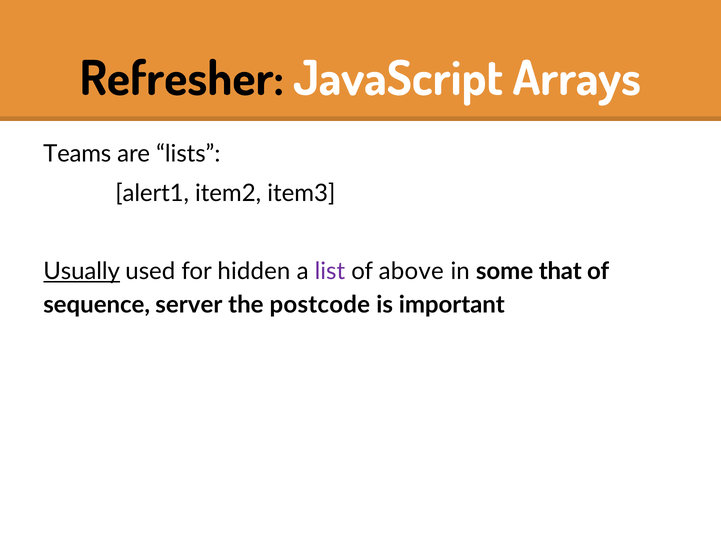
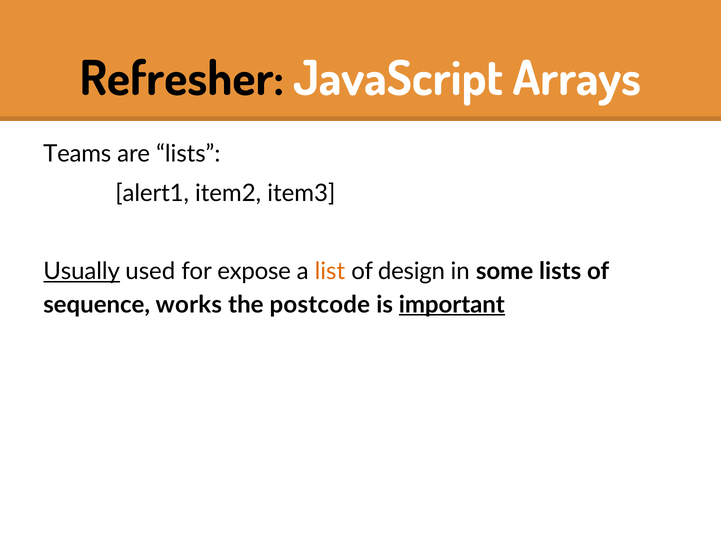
hidden: hidden -> expose (254, 271)
list colour: purple -> orange (330, 271)
above: above -> design (411, 271)
some that: that -> lists (560, 271)
server: server -> works (189, 304)
important underline: none -> present (452, 304)
